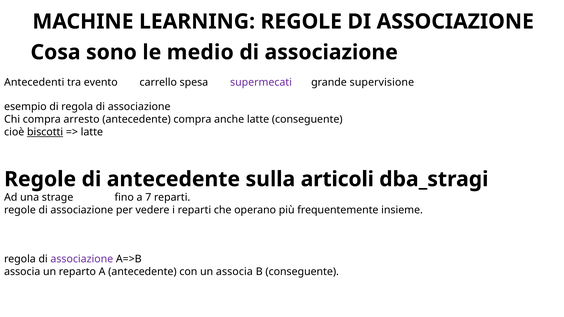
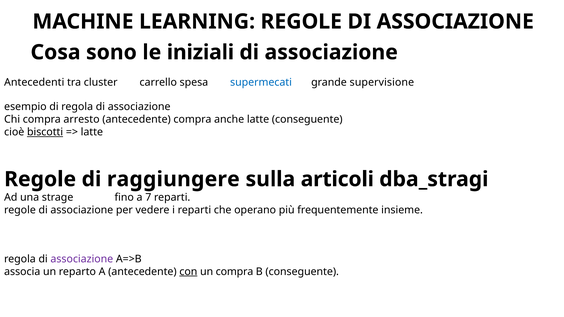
medio: medio -> iniziali (200, 52)
evento: evento -> cluster (101, 82)
supermecati colour: purple -> blue (261, 82)
di antecedente: antecedente -> raggiungere (173, 179)
con underline: none -> present (188, 272)
un associa: associa -> compra (235, 272)
